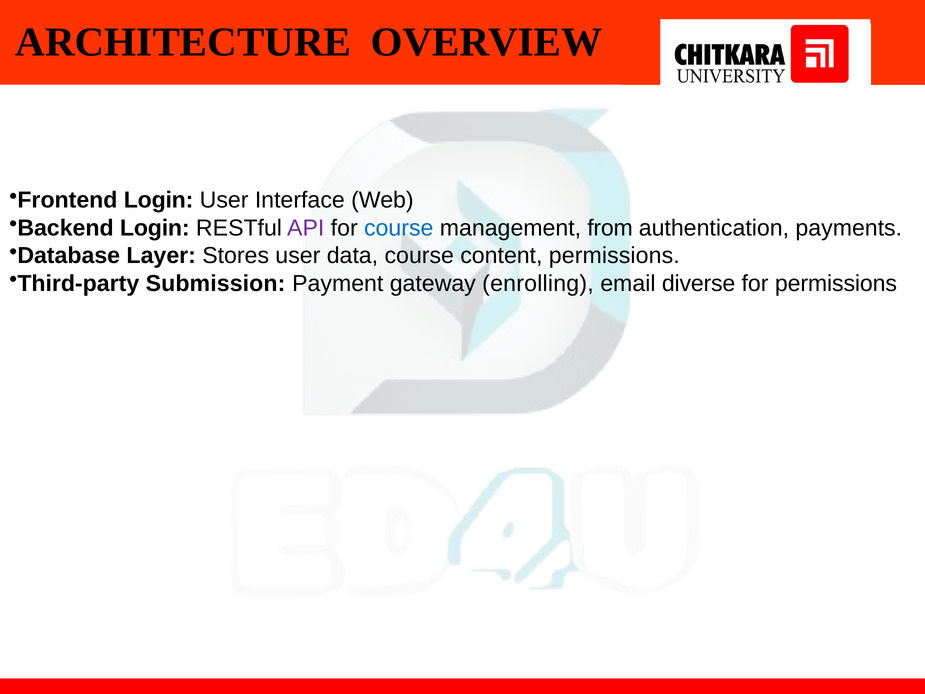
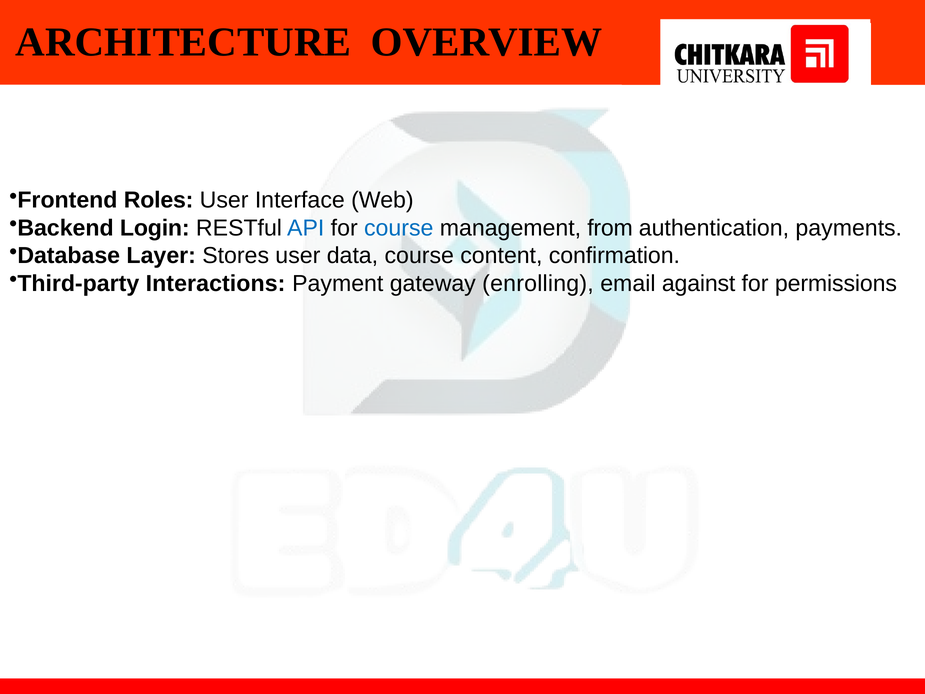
Frontend Login: Login -> Roles (159, 200)
API colour: purple -> blue (306, 228)
content permissions: permissions -> confirmation (614, 256)
Submission: Submission -> Interactions (216, 283)
diverse: diverse -> against (699, 283)
